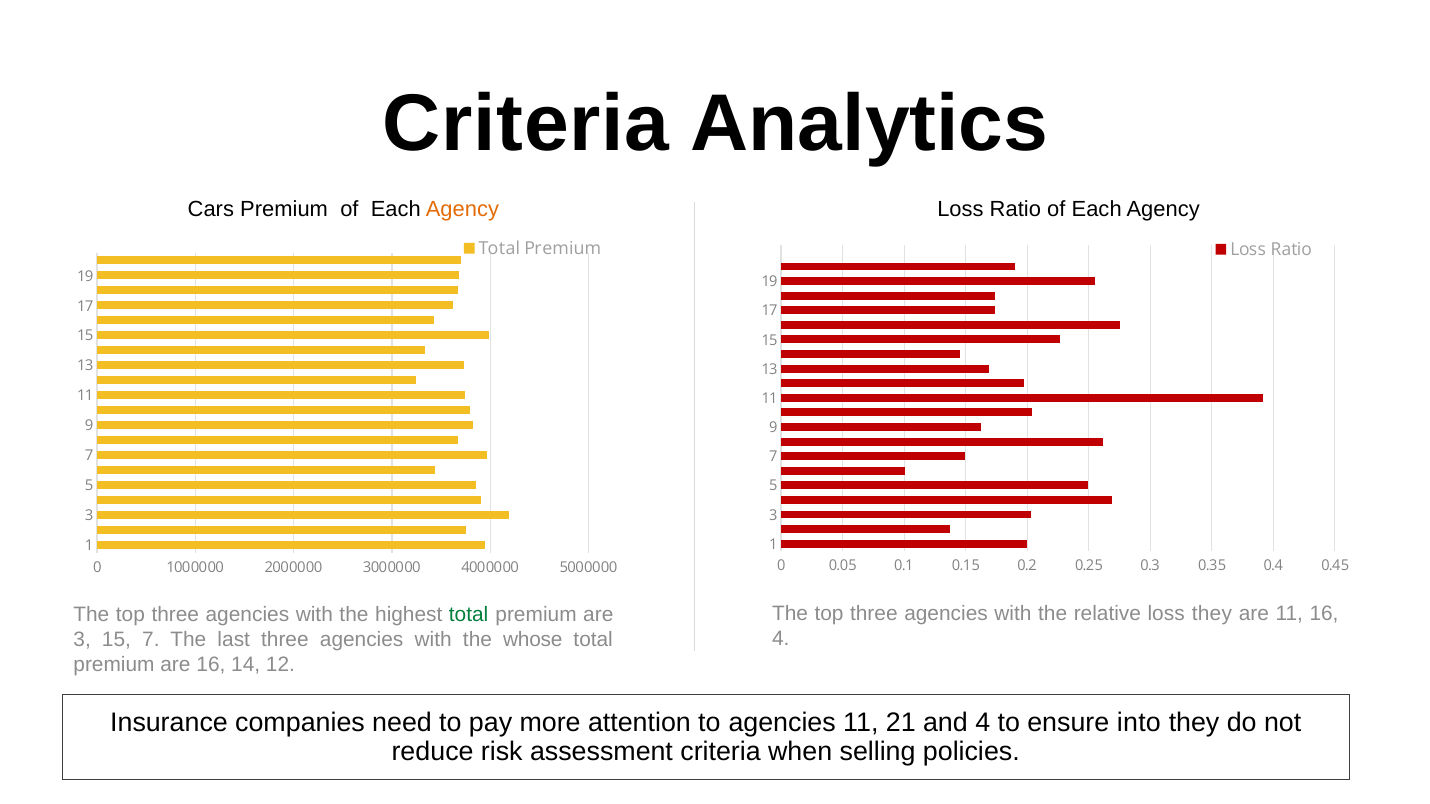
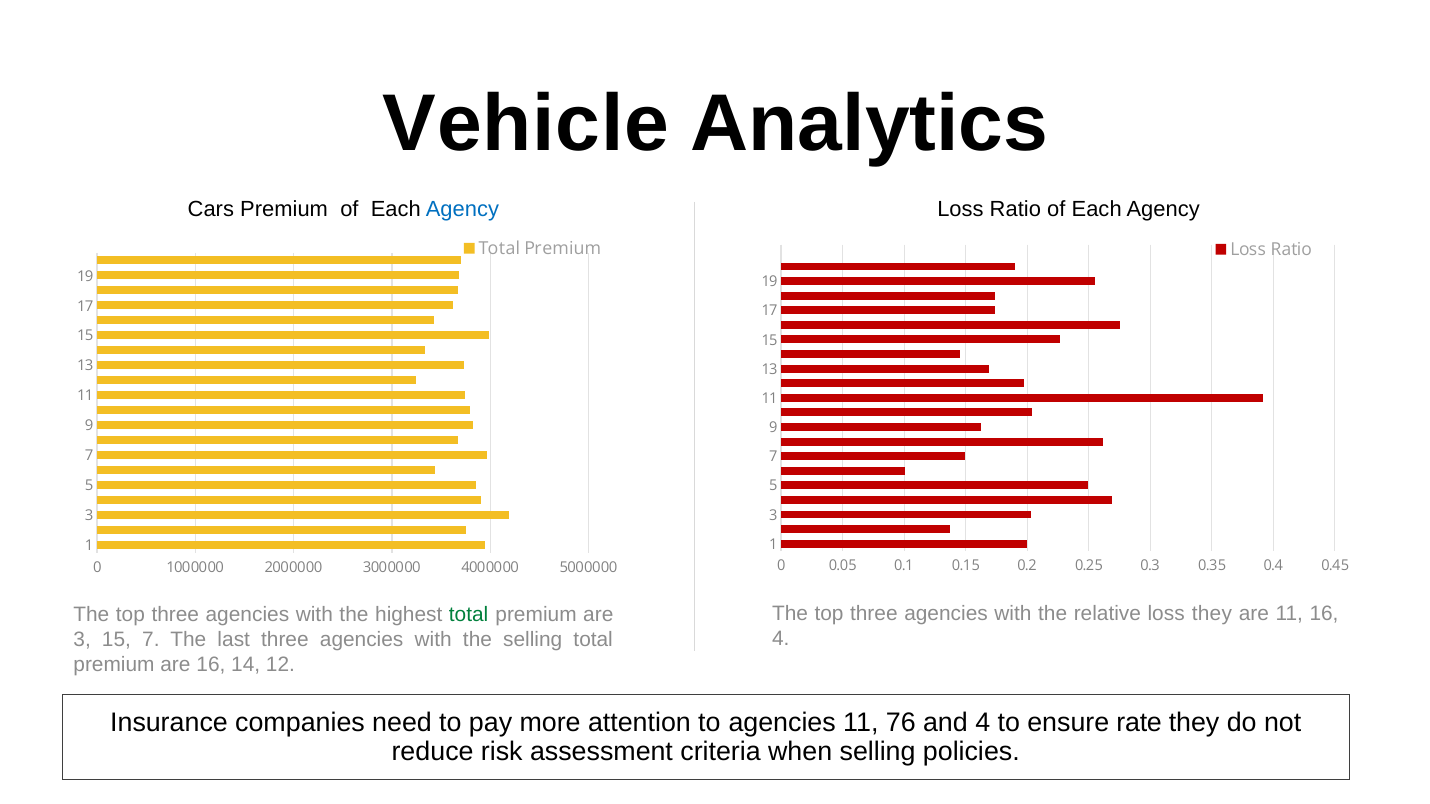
Criteria: Criteria -> Vehicle (526, 124)
Agency colour: orange -> blue (462, 209)
the whose: whose -> selling (533, 639)
21: 21 -> 76 (901, 723)
into: into -> rate (1139, 723)
